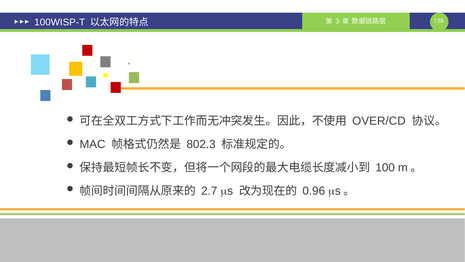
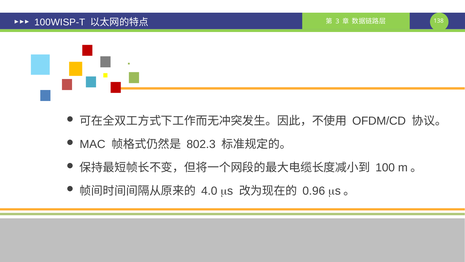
OVER/CD: OVER/CD -> OFDM/CD (379, 121)
2.7: 2.7 -> 4.0 (209, 190)
